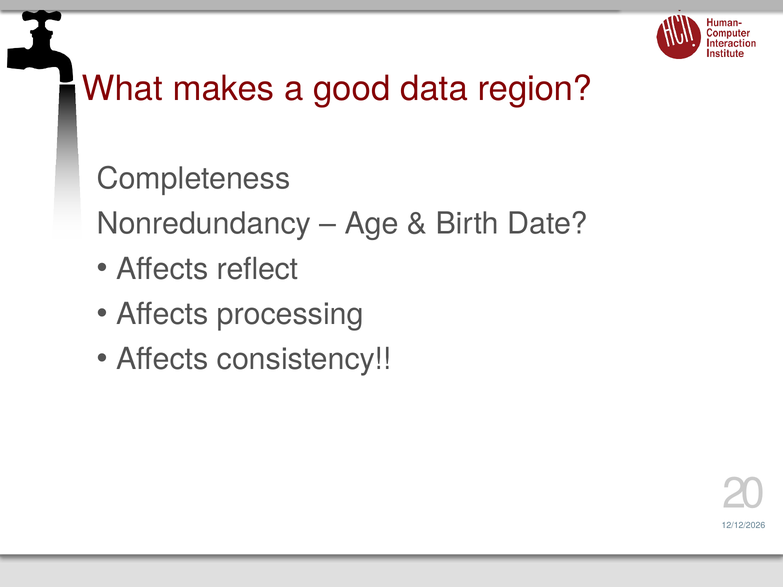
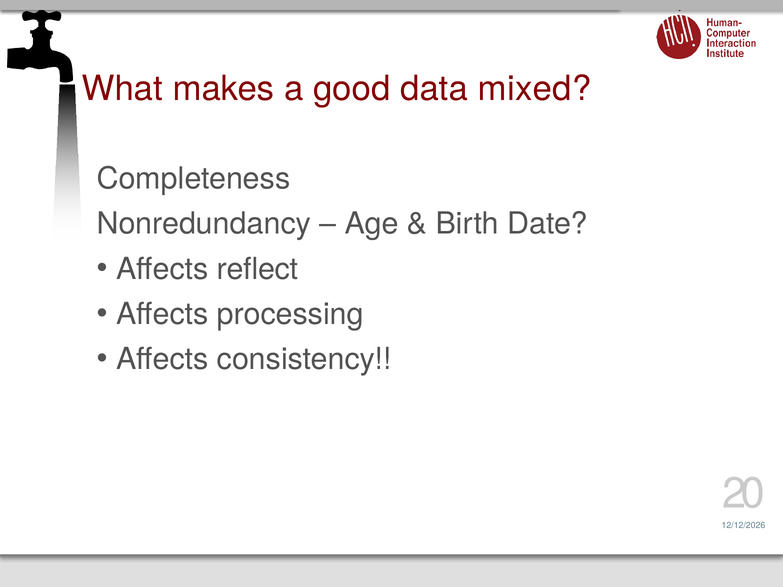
region: region -> mixed (535, 89)
